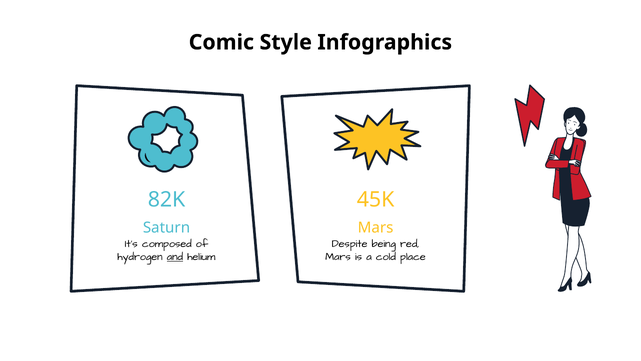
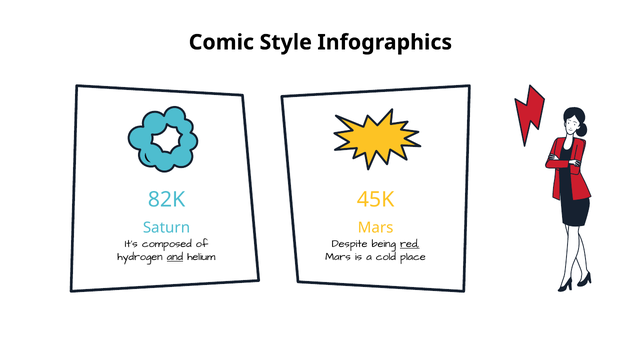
red underline: none -> present (410, 244)
